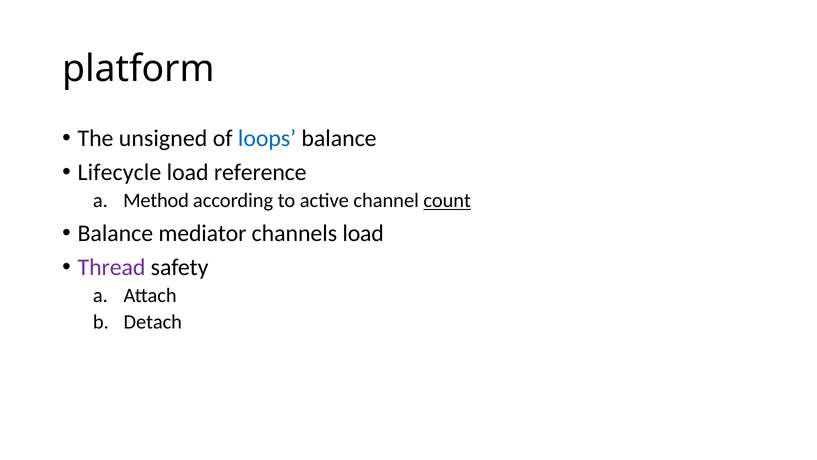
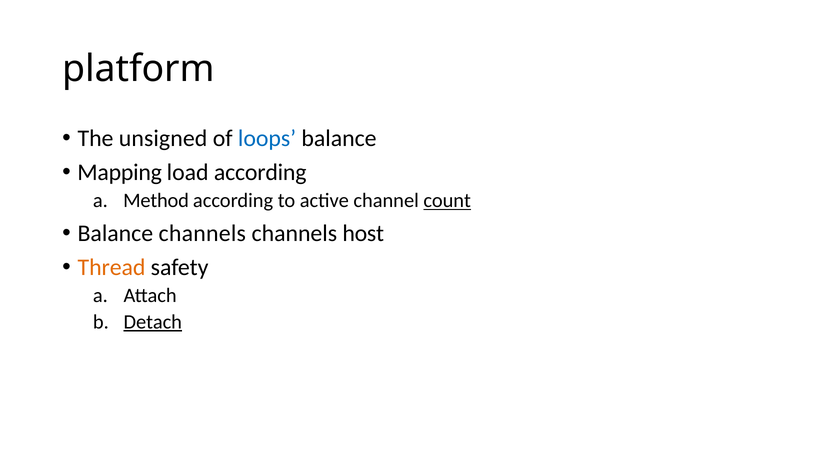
Lifecycle: Lifecycle -> Mapping (120, 172)
load reference: reference -> according (260, 172)
Balance mediator: mediator -> channels (202, 233)
channels load: load -> host (363, 233)
Thread colour: purple -> orange (112, 267)
Detach underline: none -> present (153, 322)
